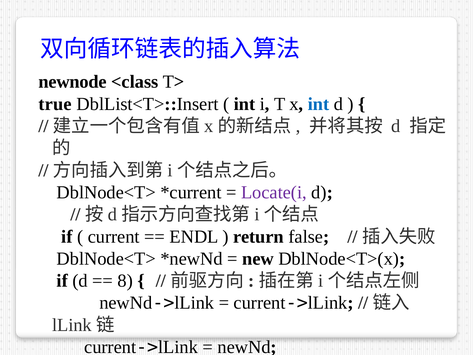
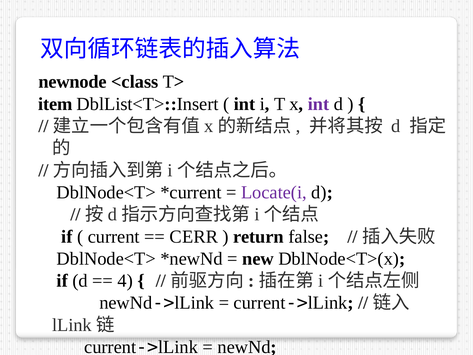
true: true -> item (55, 104)
int colour: blue -> purple (319, 104)
ENDL: ENDL -> CERR (194, 236)
8: 8 -> 4 (125, 281)
